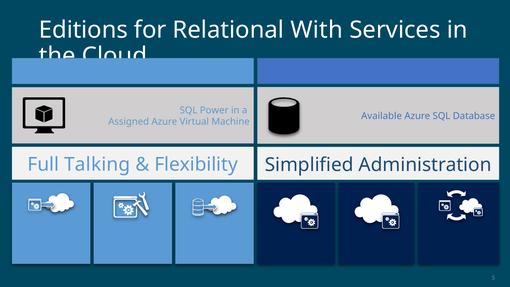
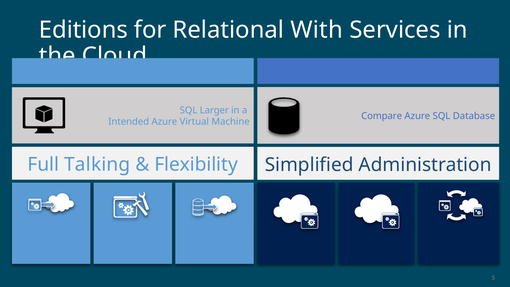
Power: Power -> Larger (214, 110)
Available: Available -> Compare (382, 116)
Assigned: Assigned -> Intended (129, 122)
